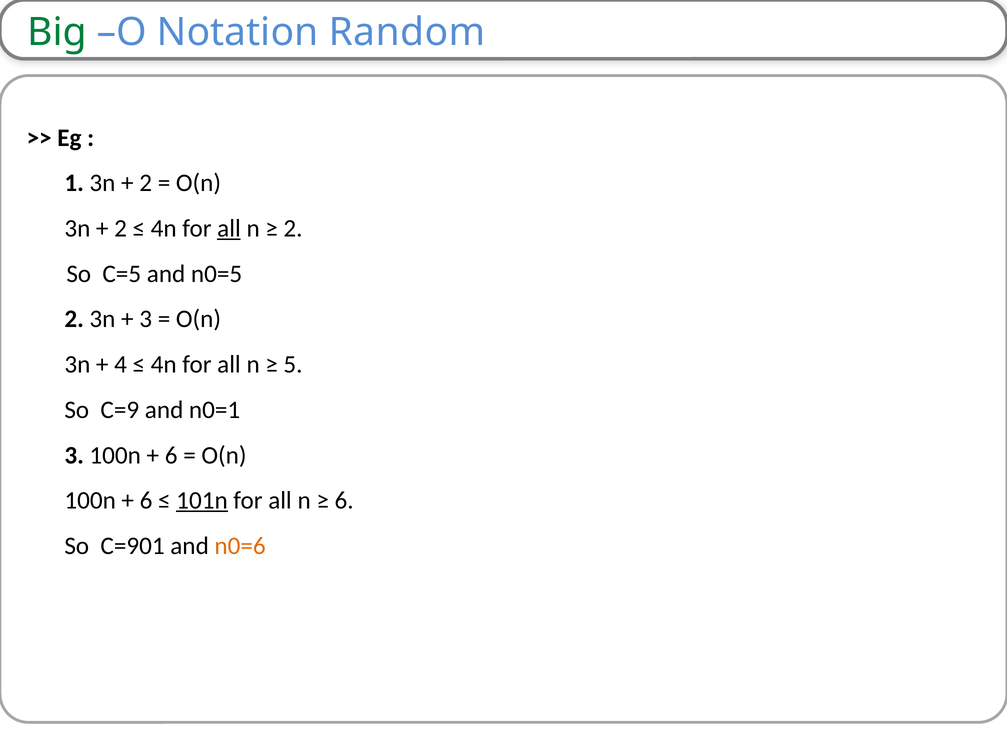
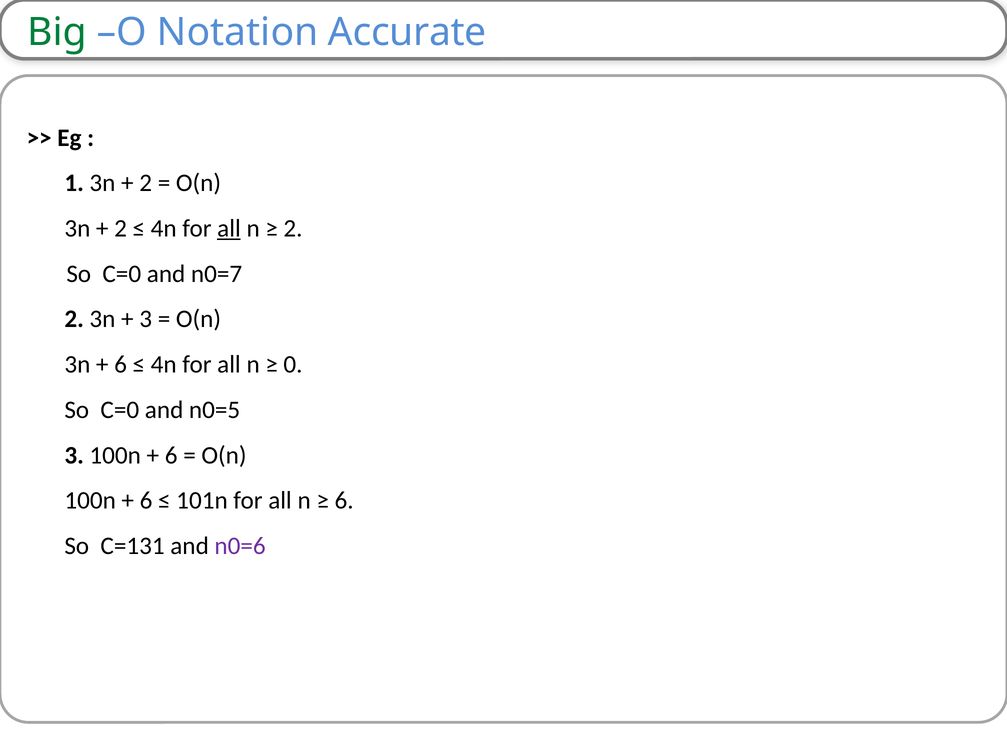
Random: Random -> Accurate (407, 32)
C=5: C=5 -> C=0 (122, 274)
n0=5: n0=5 -> n0=7 (217, 274)
4: 4 -> 6 (121, 364)
5: 5 -> 0 (293, 364)
C=9: C=9 -> C=0 (120, 409)
n0=1: n0=1 -> n0=5 (215, 409)
101n underline: present -> none (202, 500)
C=901: C=901 -> C=131 (133, 545)
n0=6 colour: orange -> purple (240, 545)
